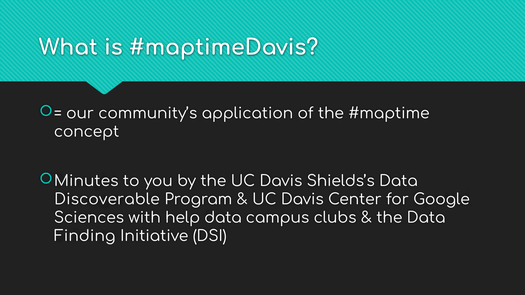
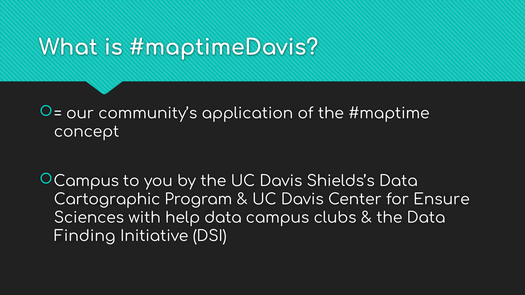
Minutes: Minutes -> Campus (86, 181)
Discoverable: Discoverable -> Cartographic (107, 200)
Google: Google -> Ensure (441, 200)
